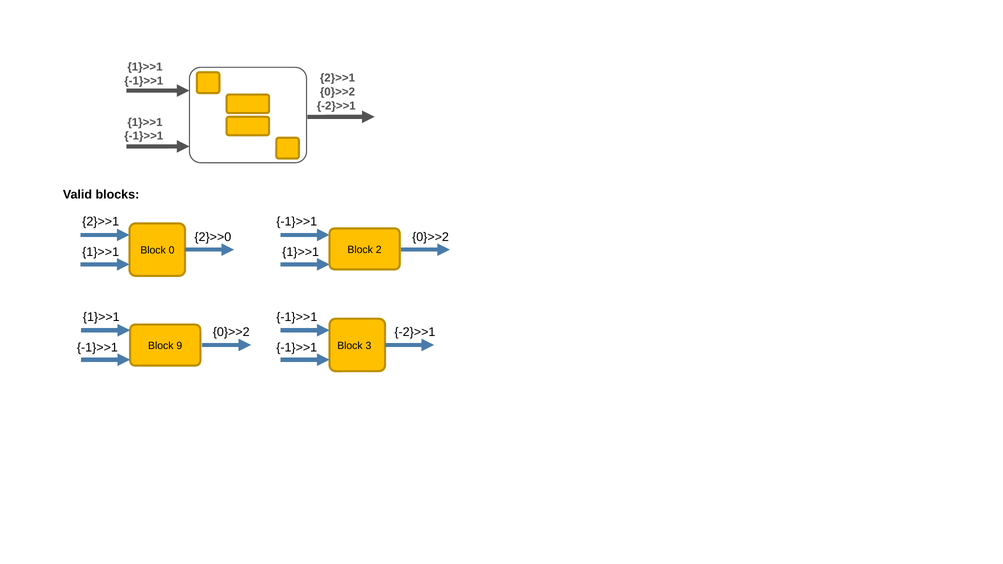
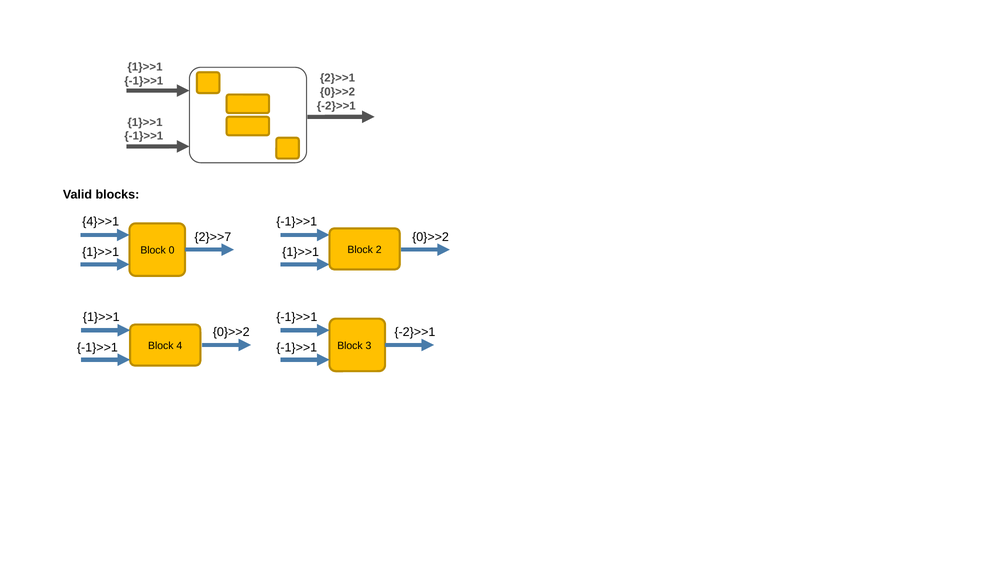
2}>>1: 2}>>1 -> 4}>>1 (101, 222)
2}>>0: 2}>>0 -> 2}>>7 (213, 237)
9: 9 -> 4 (179, 346)
